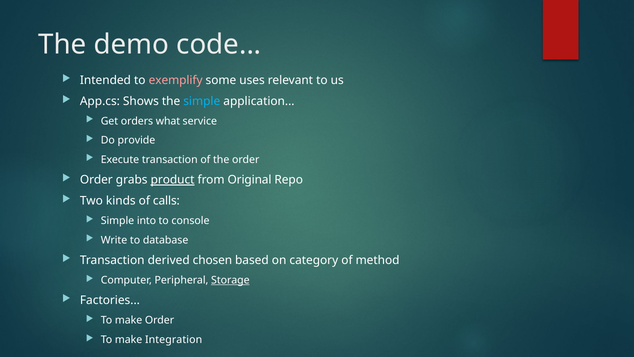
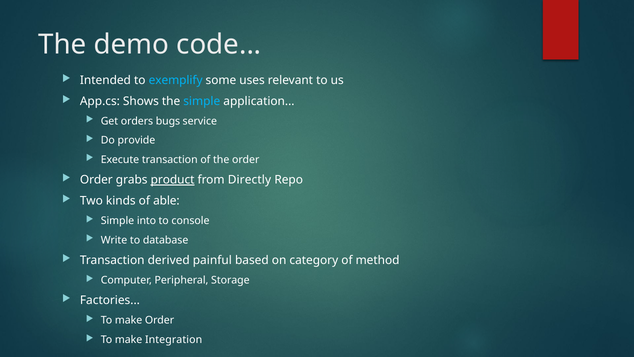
exemplify colour: pink -> light blue (176, 80)
what: what -> bugs (168, 121)
Original: Original -> Directly (249, 180)
calls: calls -> able (166, 201)
chosen: chosen -> painful (212, 260)
Storage underline: present -> none (230, 280)
